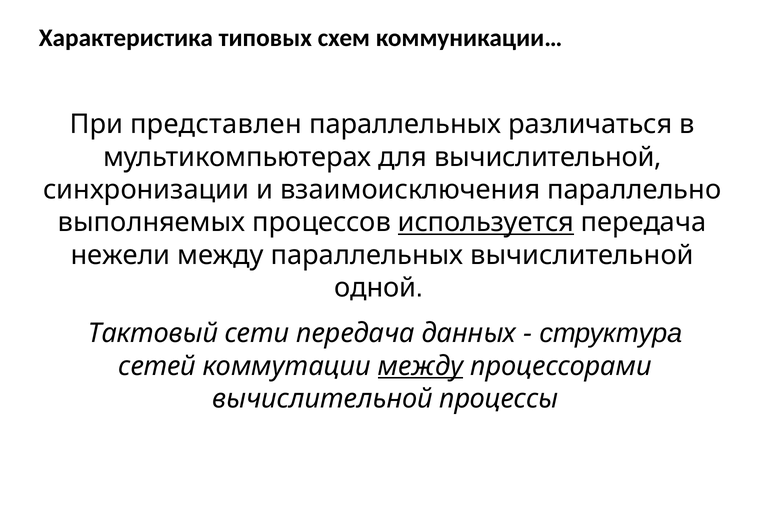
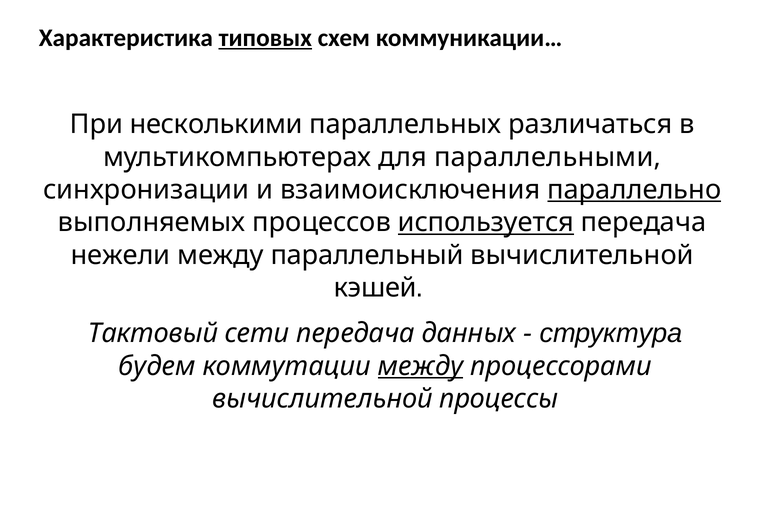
типовых underline: none -> present (265, 38)
представлен: представлен -> несколькими (216, 124)
для вычислительной: вычислительной -> параллельными (548, 157)
параллельно underline: none -> present (634, 190)
между параллельных: параллельных -> параллельный (367, 255)
одной: одной -> кэшей (375, 288)
сетей: сетей -> будем (157, 366)
